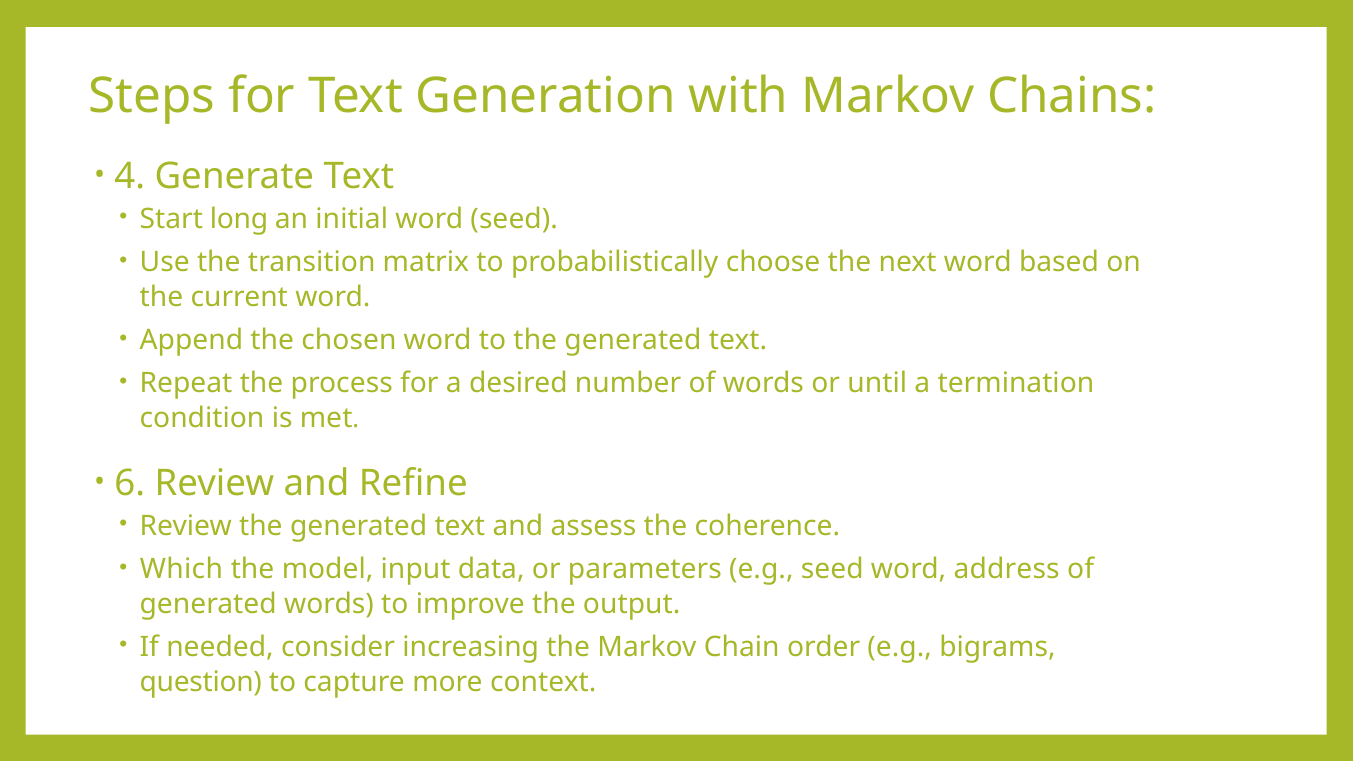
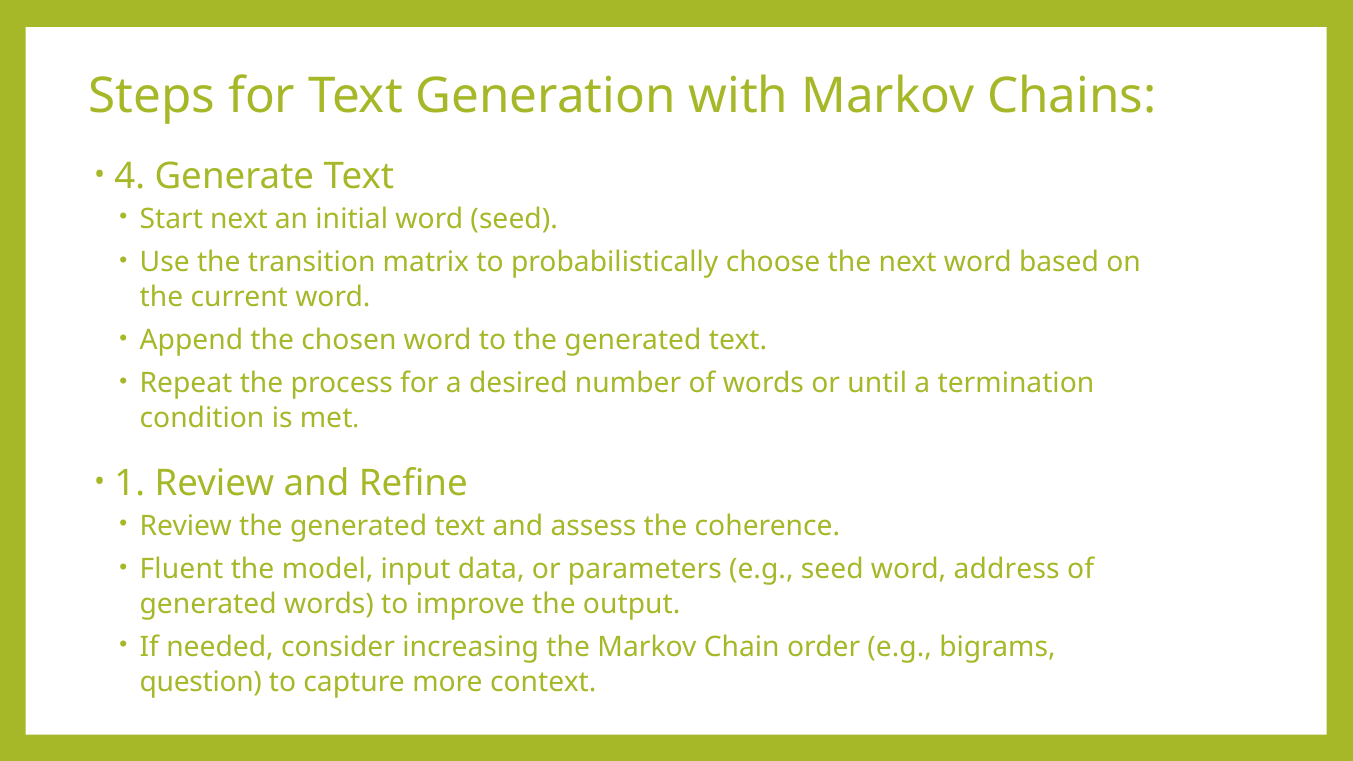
Start long: long -> next (239, 219)
6: 6 -> 1 (130, 484)
Which: Which -> Fluent (182, 569)
